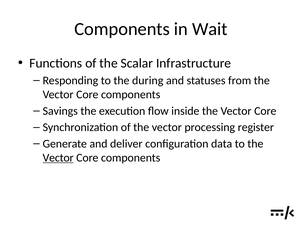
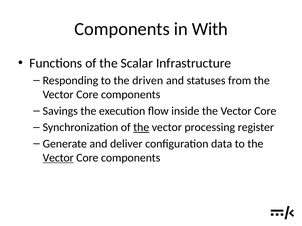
Wait: Wait -> With (210, 29)
during: during -> driven (148, 81)
the underline: none -> present (141, 128)
